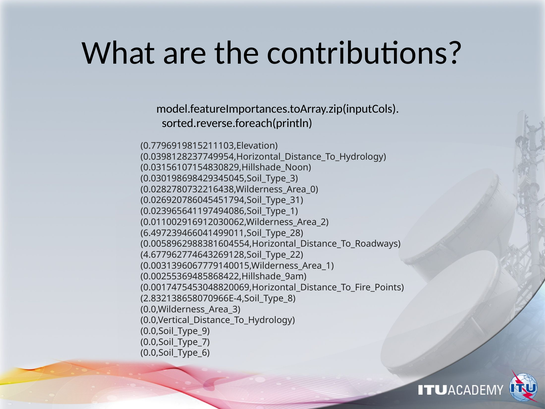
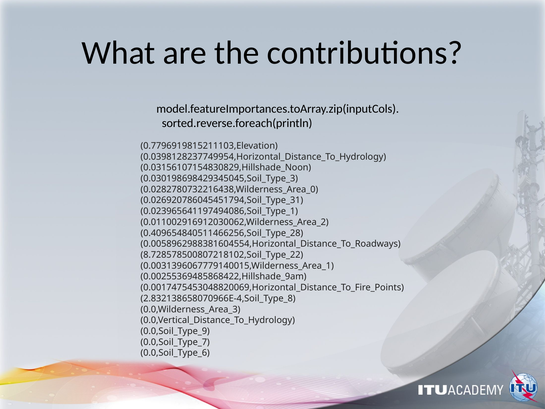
6.497239466041499011,Soil_Type_28: 6.497239466041499011,Soil_Type_28 -> 0.409654840511466256,Soil_Type_28 (222, 233)
4.677962774643269128,Soil_Type_22: 4.677962774643269128,Soil_Type_22 -> 8.728578500807218102,Soil_Type_22 (222, 255)
